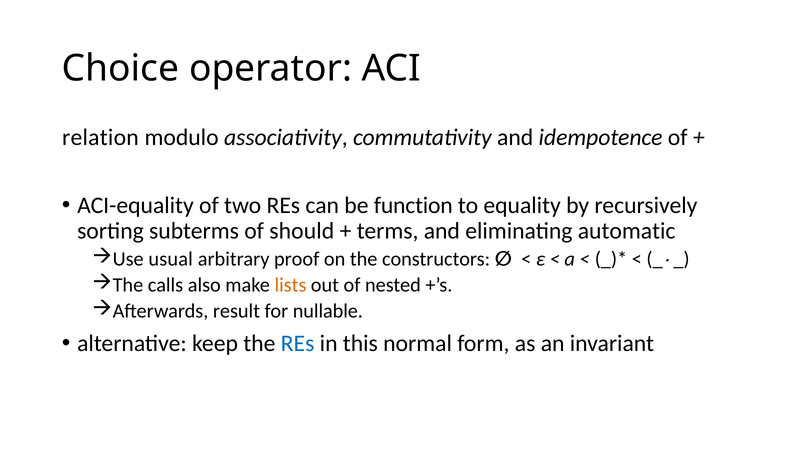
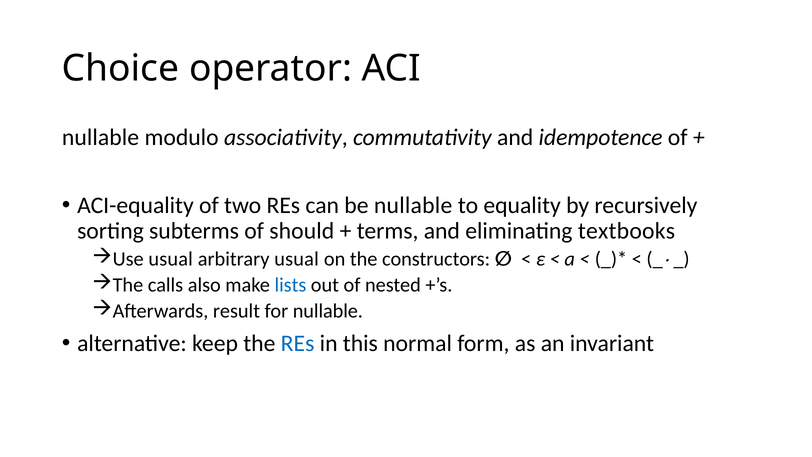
relation: relation -> nullable (101, 137)
be function: function -> nullable (413, 205)
automatic: automatic -> textbooks (626, 231)
arbitrary proof: proof -> usual (297, 259)
lists colour: orange -> blue (290, 285)
